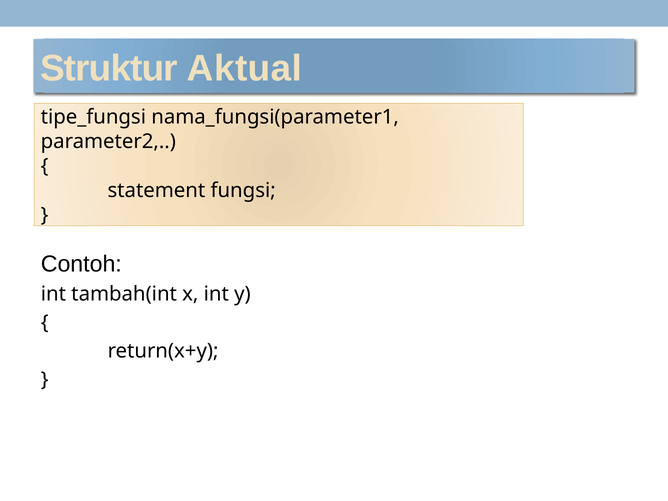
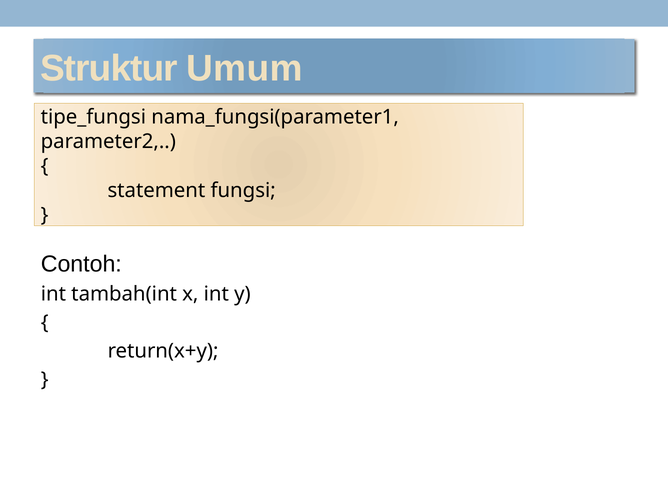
Aktual: Aktual -> Umum (245, 68)
